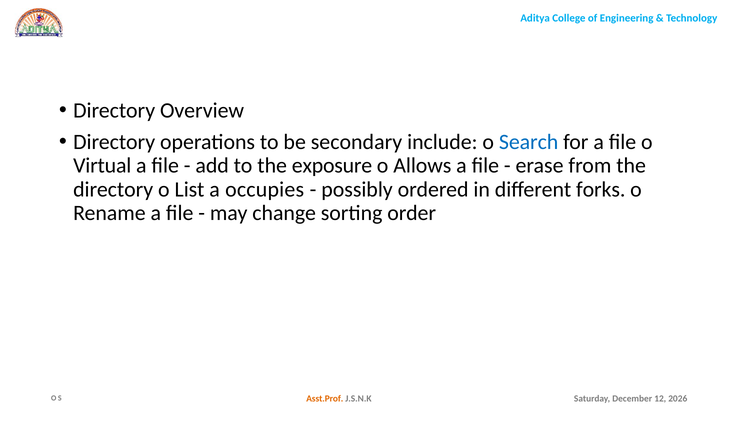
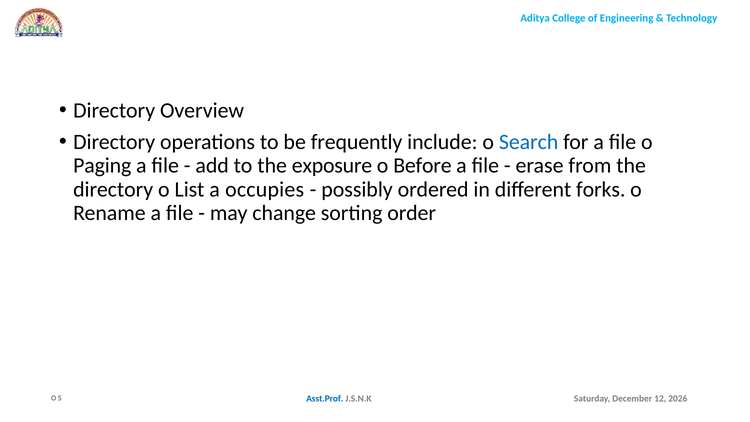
secondary: secondary -> frequently (357, 142)
Virtual: Virtual -> Paging (102, 166)
Allows: Allows -> Before (422, 166)
Asst.Prof colour: orange -> blue (325, 398)
